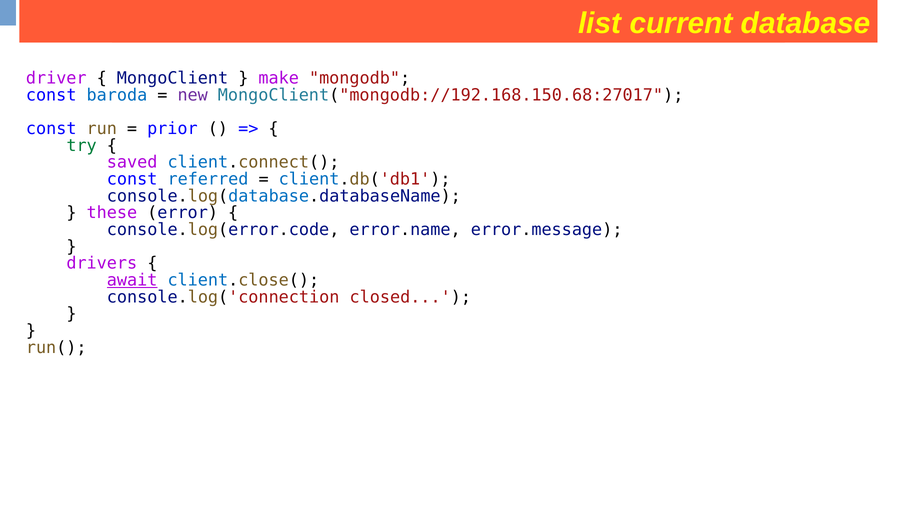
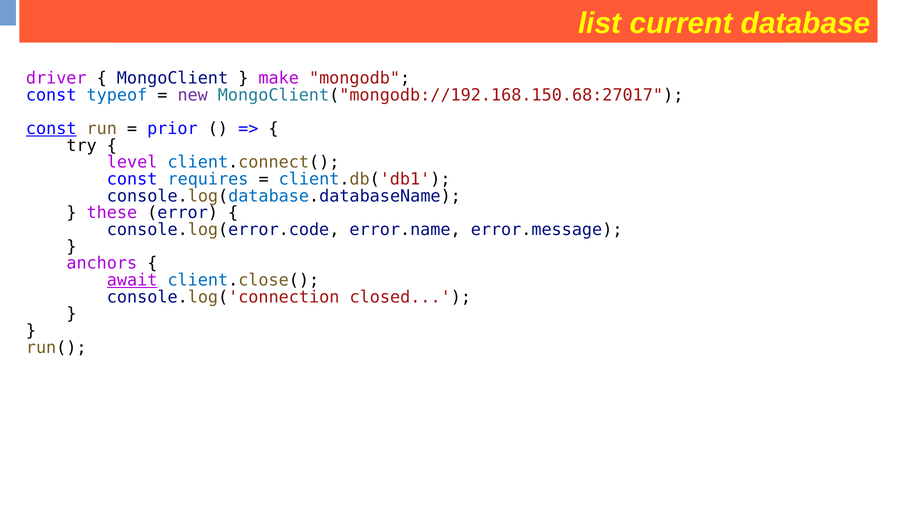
baroda: baroda -> typeof (117, 95)
const underline: none -> present (51, 129)
try colour: green -> black (82, 145)
saved: saved -> level (132, 162)
referred: referred -> requires (208, 179)
drivers: drivers -> anchors (102, 263)
